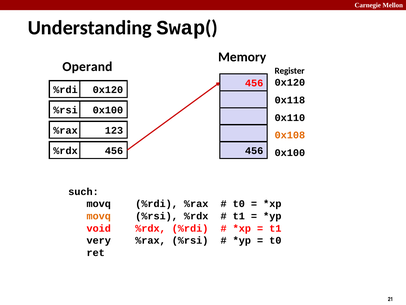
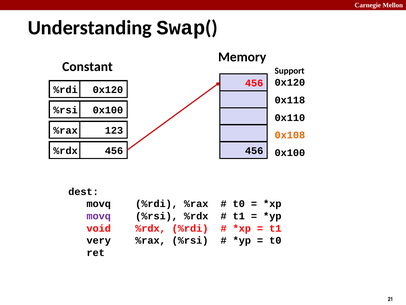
Operand: Operand -> Constant (87, 67)
Register: Register -> Support (290, 71)
such: such -> dest (84, 191)
movq colour: orange -> purple (99, 216)
